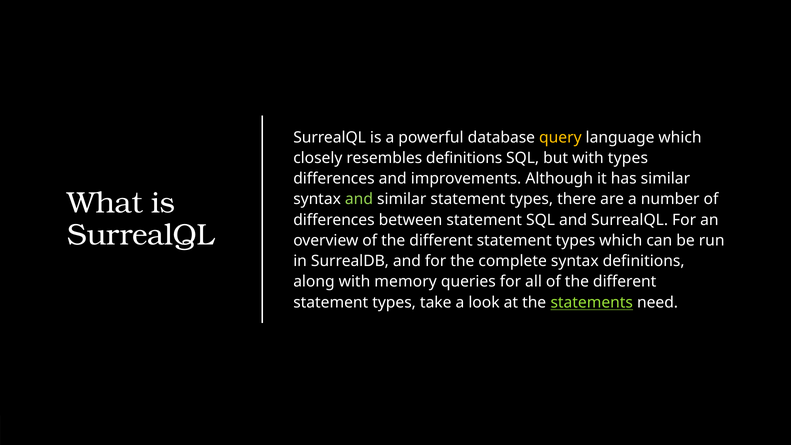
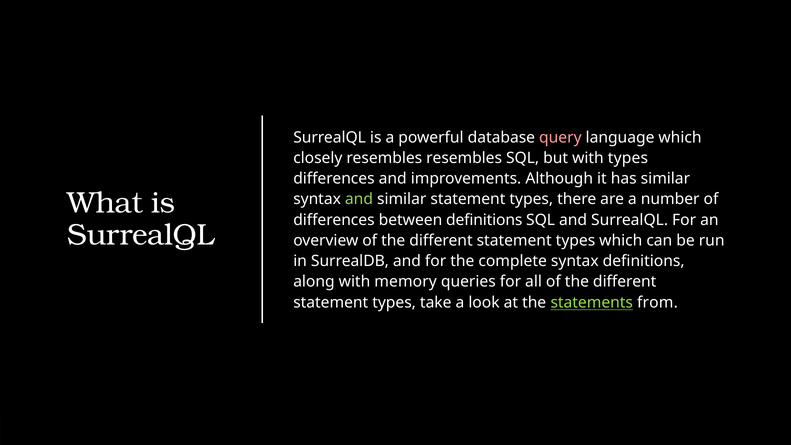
query colour: yellow -> pink (560, 137)
resembles definitions: definitions -> resembles (464, 158)
between statement: statement -> definitions (484, 220)
need: need -> from (657, 303)
